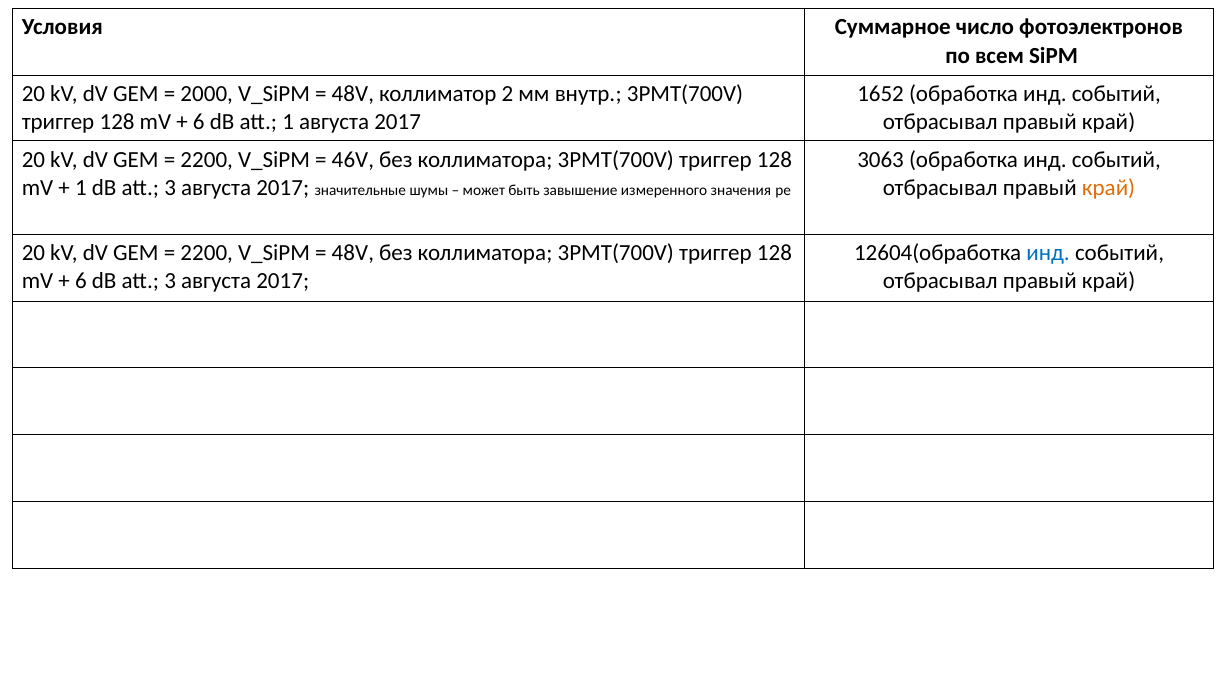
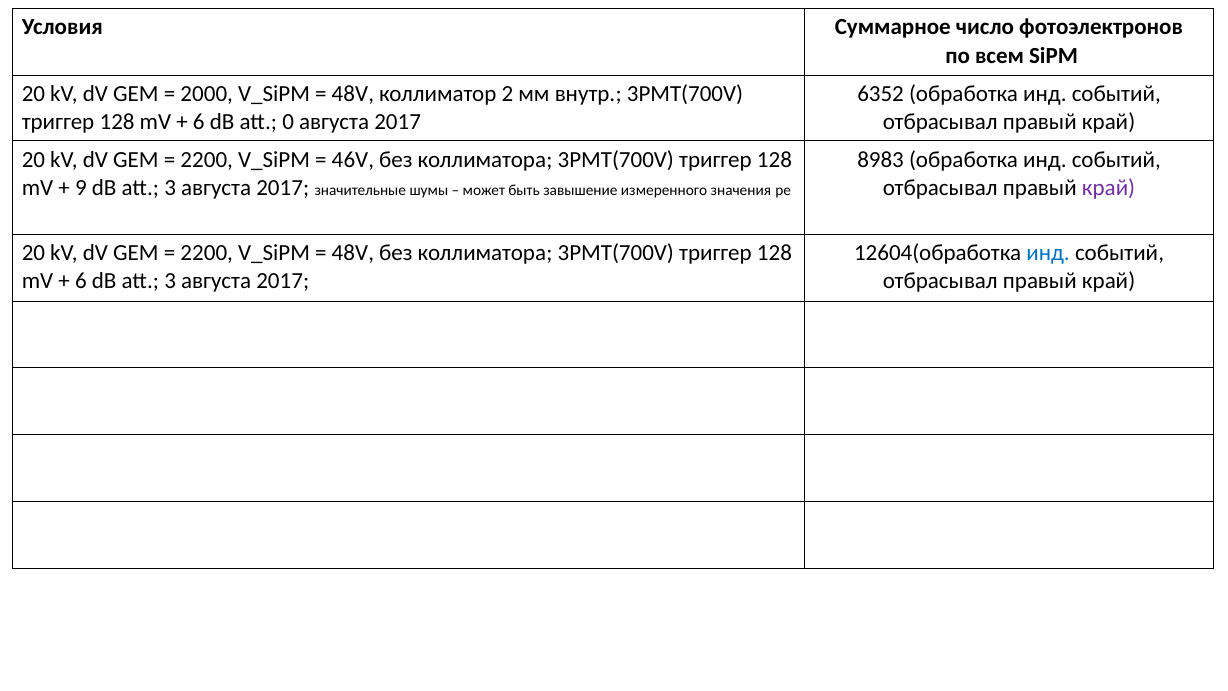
1652: 1652 -> 6352 (881, 94)
att 1: 1 -> 0 (288, 122)
3063: 3063 -> 8983 (881, 160)
1: 1 -> 9 (81, 188)
край colour: orange -> purple (1109, 188)
